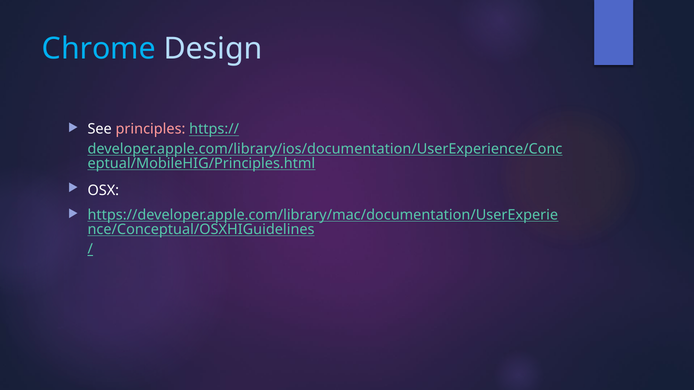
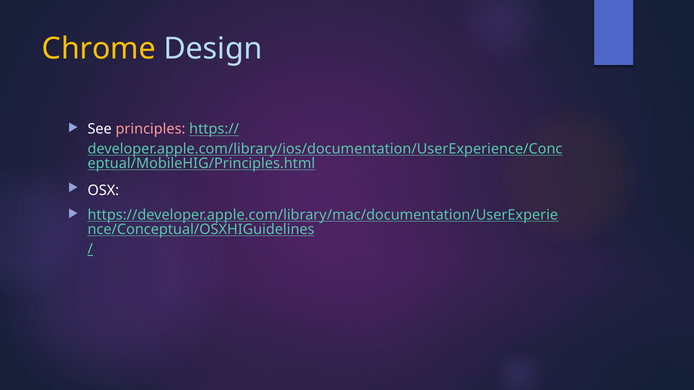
Chrome colour: light blue -> yellow (99, 49)
